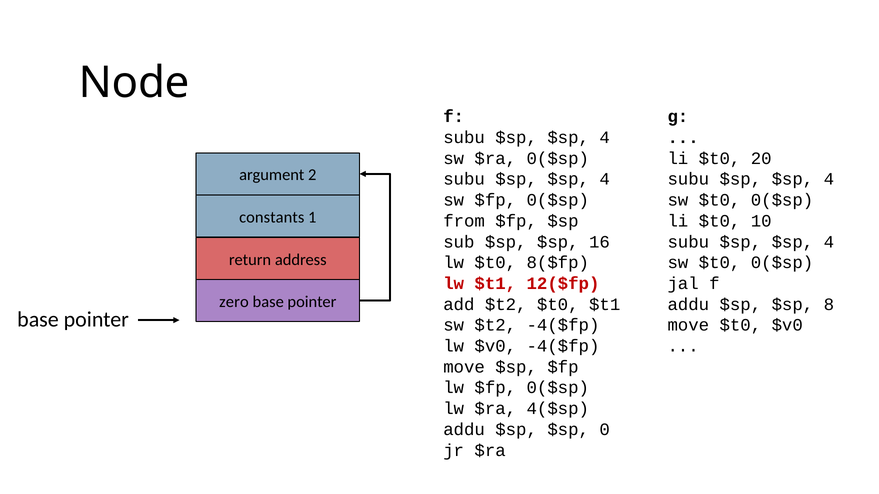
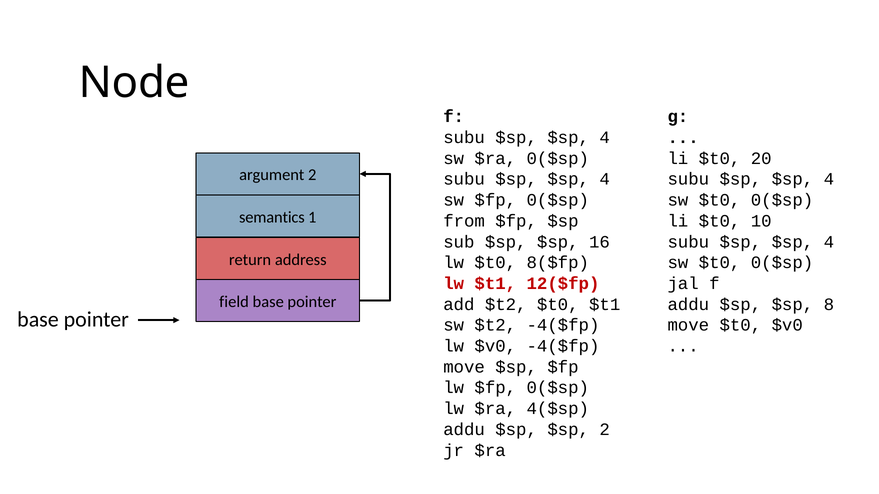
constants: constants -> semantics (272, 217)
zero: zero -> field (234, 302)
$sp 0: 0 -> 2 (605, 430)
